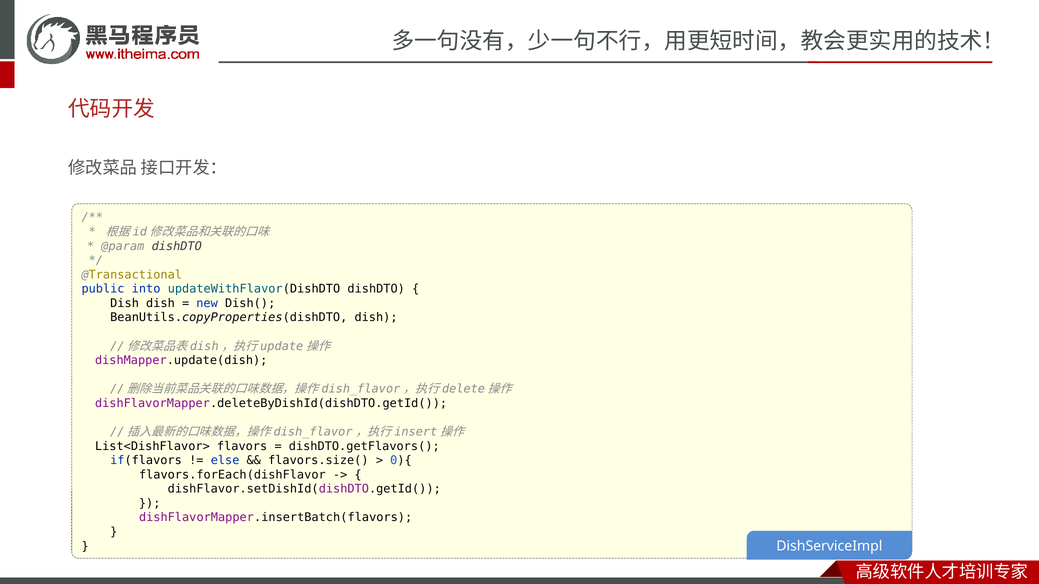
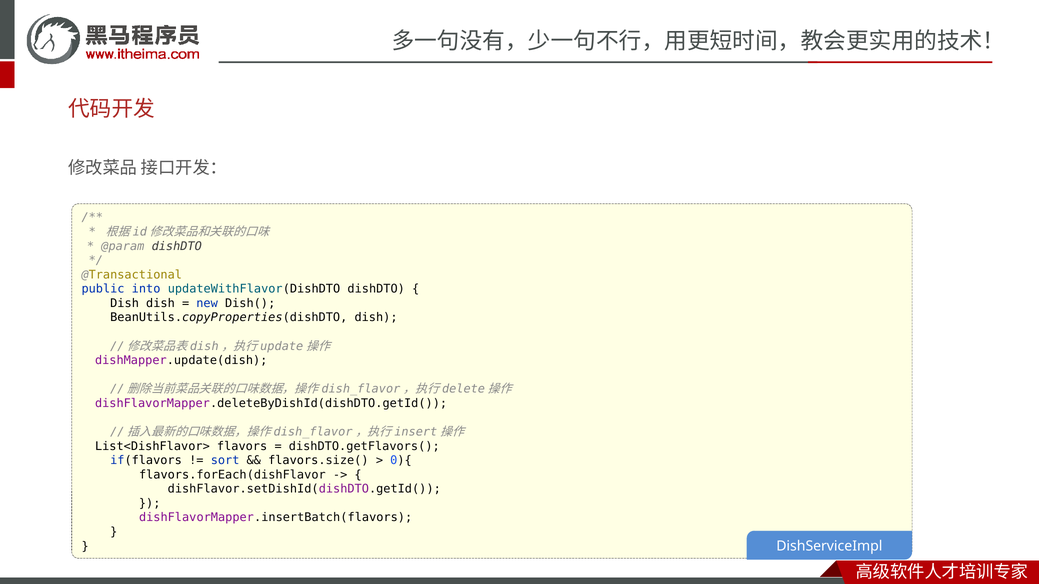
else: else -> sort (225, 461)
